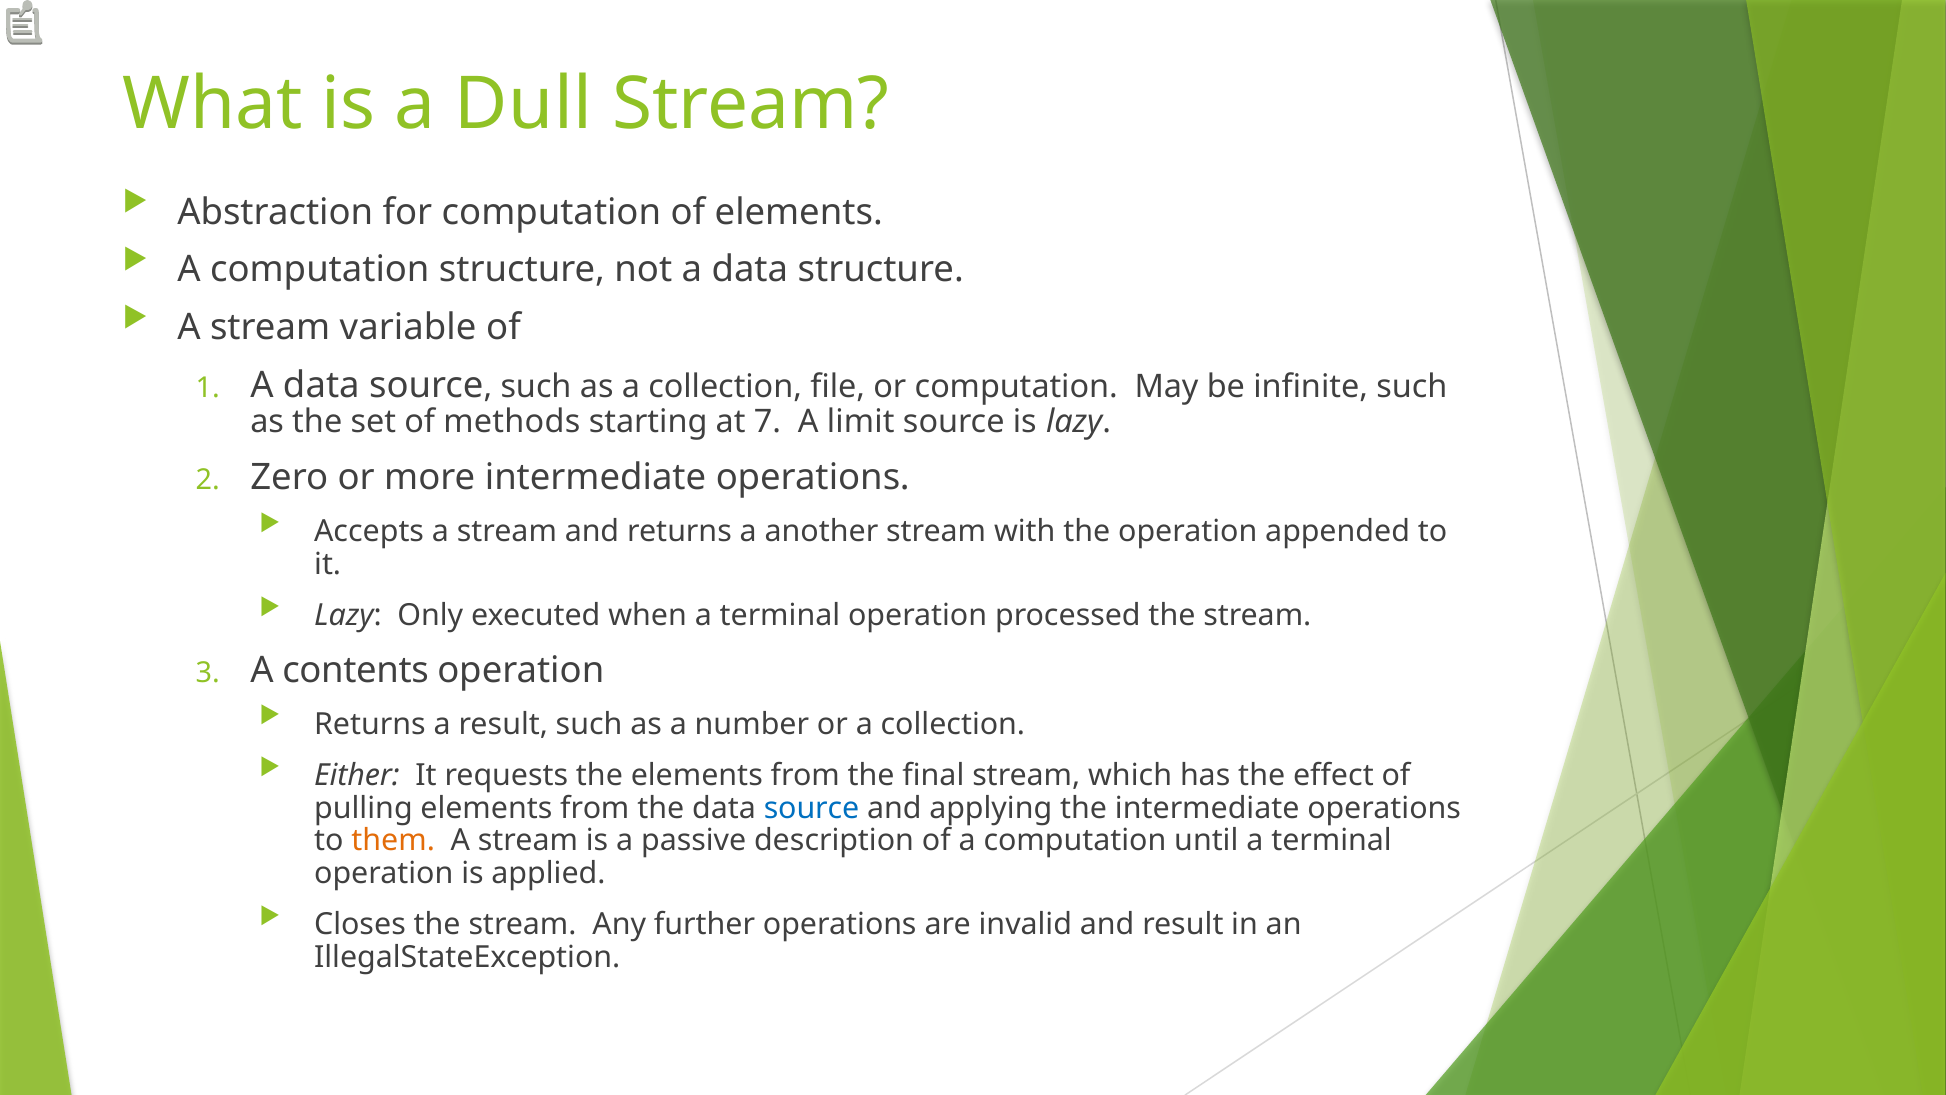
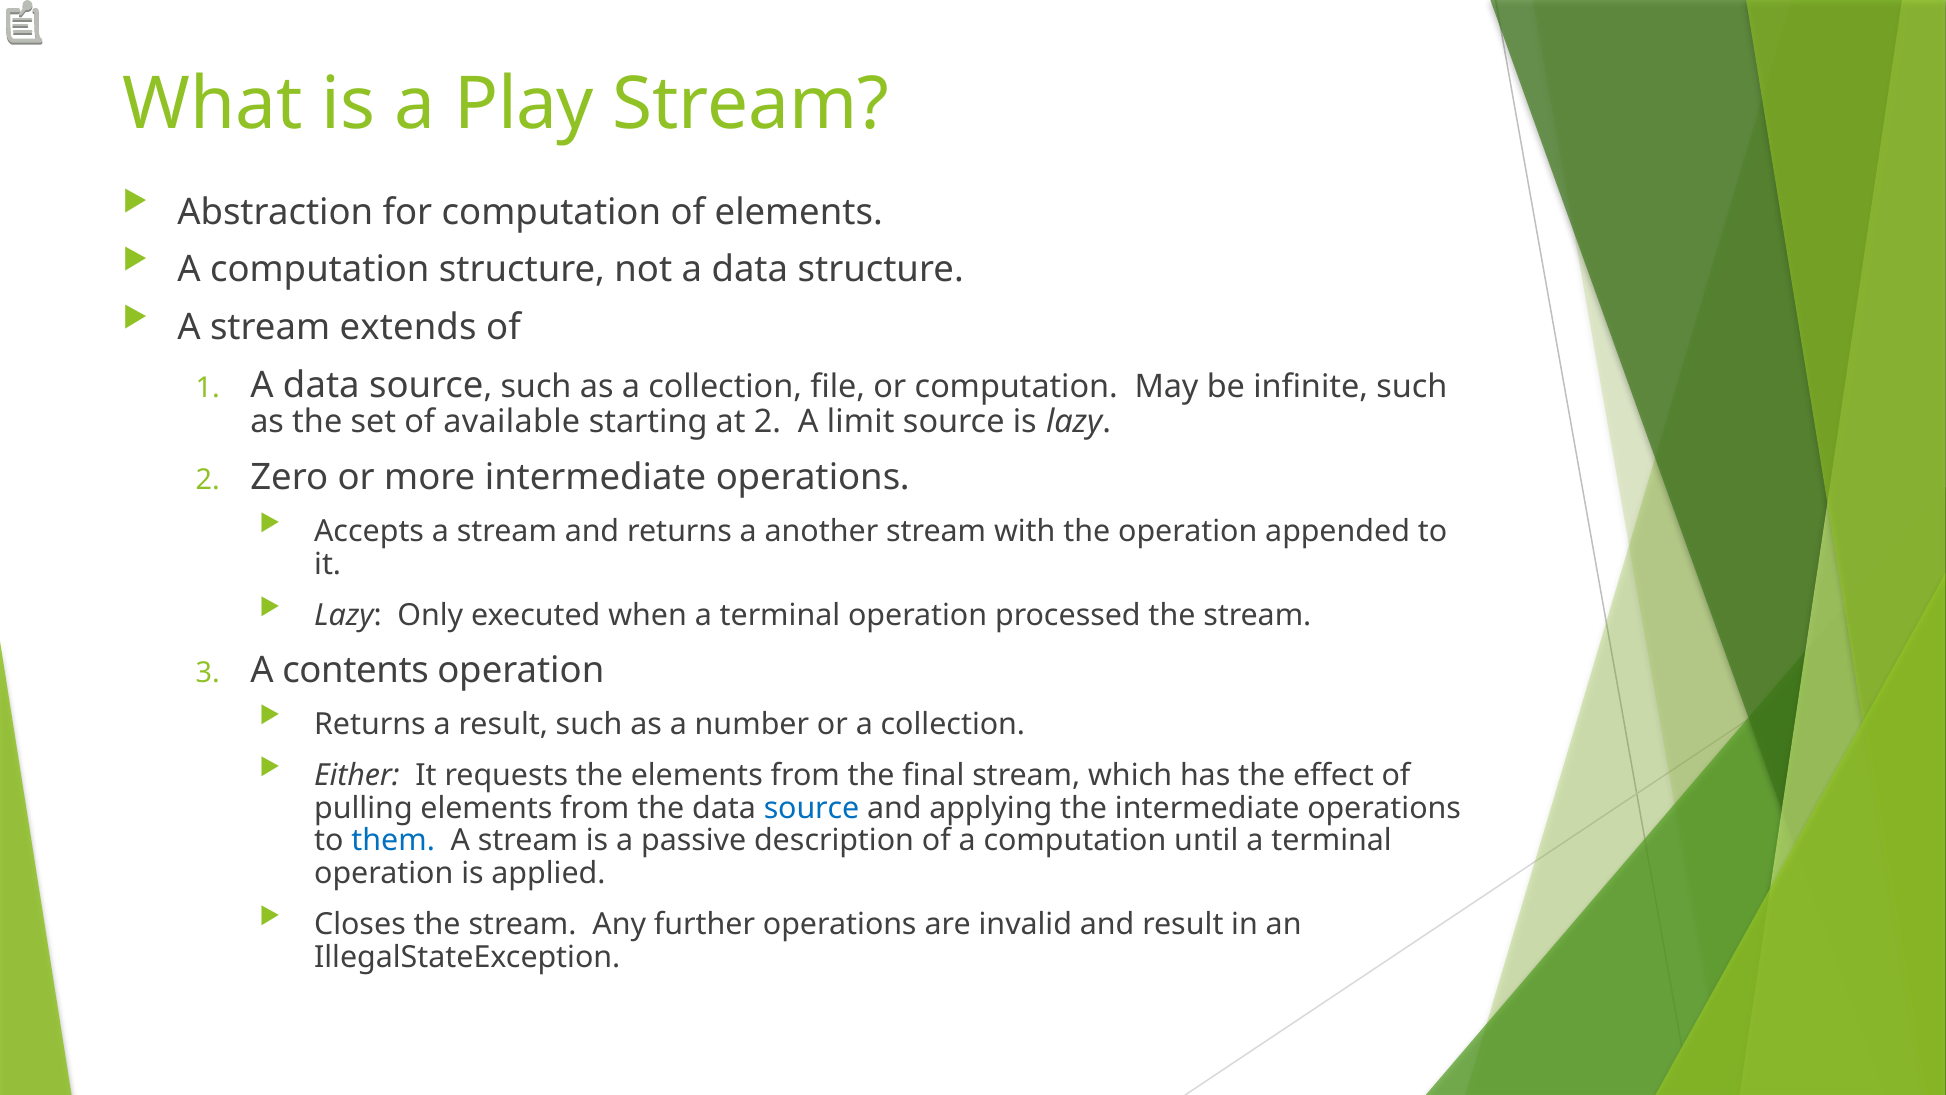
Dull: Dull -> Play (524, 104)
variable: variable -> extends (408, 327)
methods: methods -> available (512, 422)
at 7: 7 -> 2 (767, 422)
them colour: orange -> blue (393, 841)
